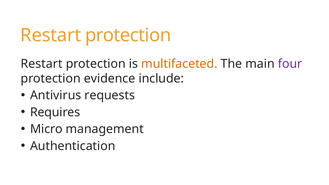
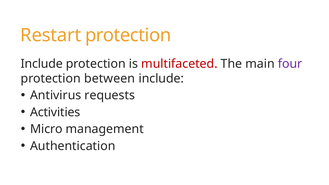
Restart: Restart -> Include (42, 64)
multifaceted colour: orange -> red (179, 64)
evidence: evidence -> between (110, 79)
Requires: Requires -> Activities (55, 112)
